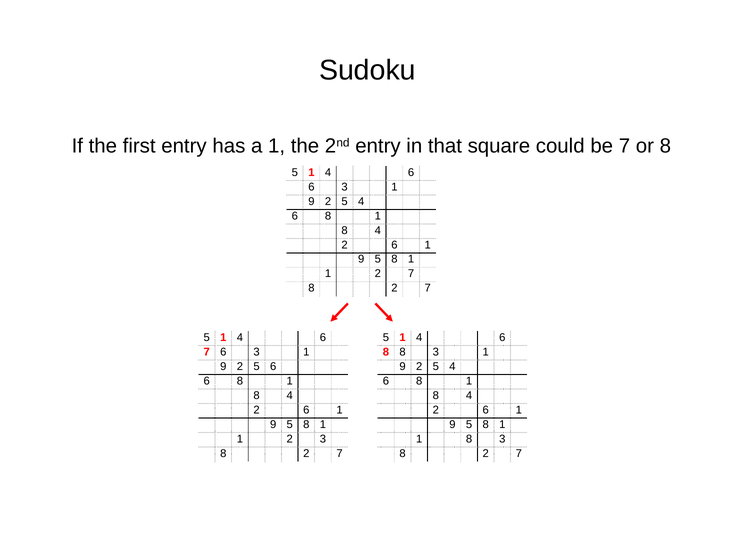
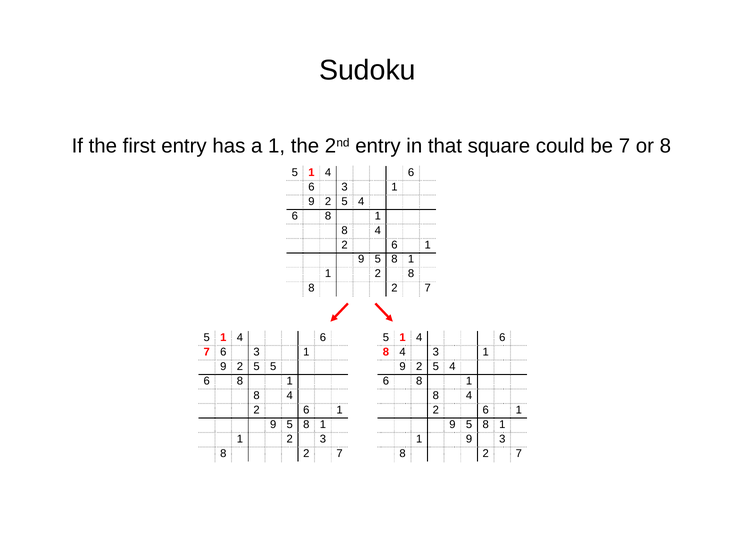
1 2 7: 7 -> 8 (411, 273)
8: 8 -> 4 (403, 352)
5 6: 6 -> 5 (273, 366)
8: 8 -> 9 (469, 438)
